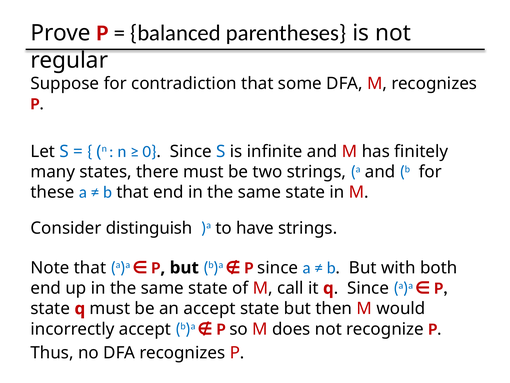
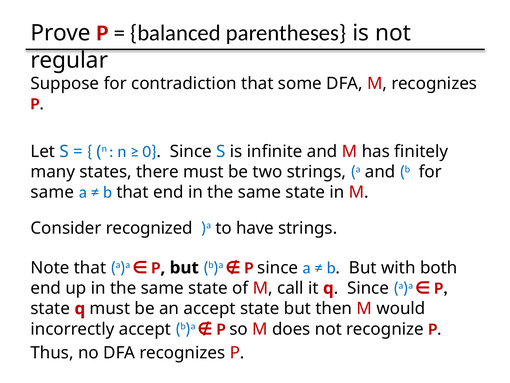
these: these -> same (52, 192)
distinguish: distinguish -> recognized (149, 228)
